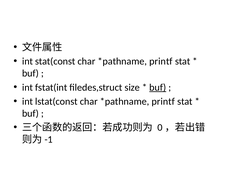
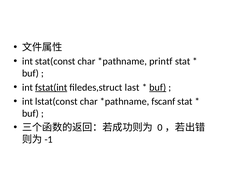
fstat(int underline: none -> present (51, 88)
size: size -> last (132, 88)
printf: printf -> fscanf (163, 102)
